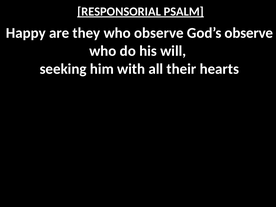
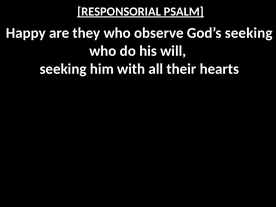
God’s observe: observe -> seeking (249, 33)
